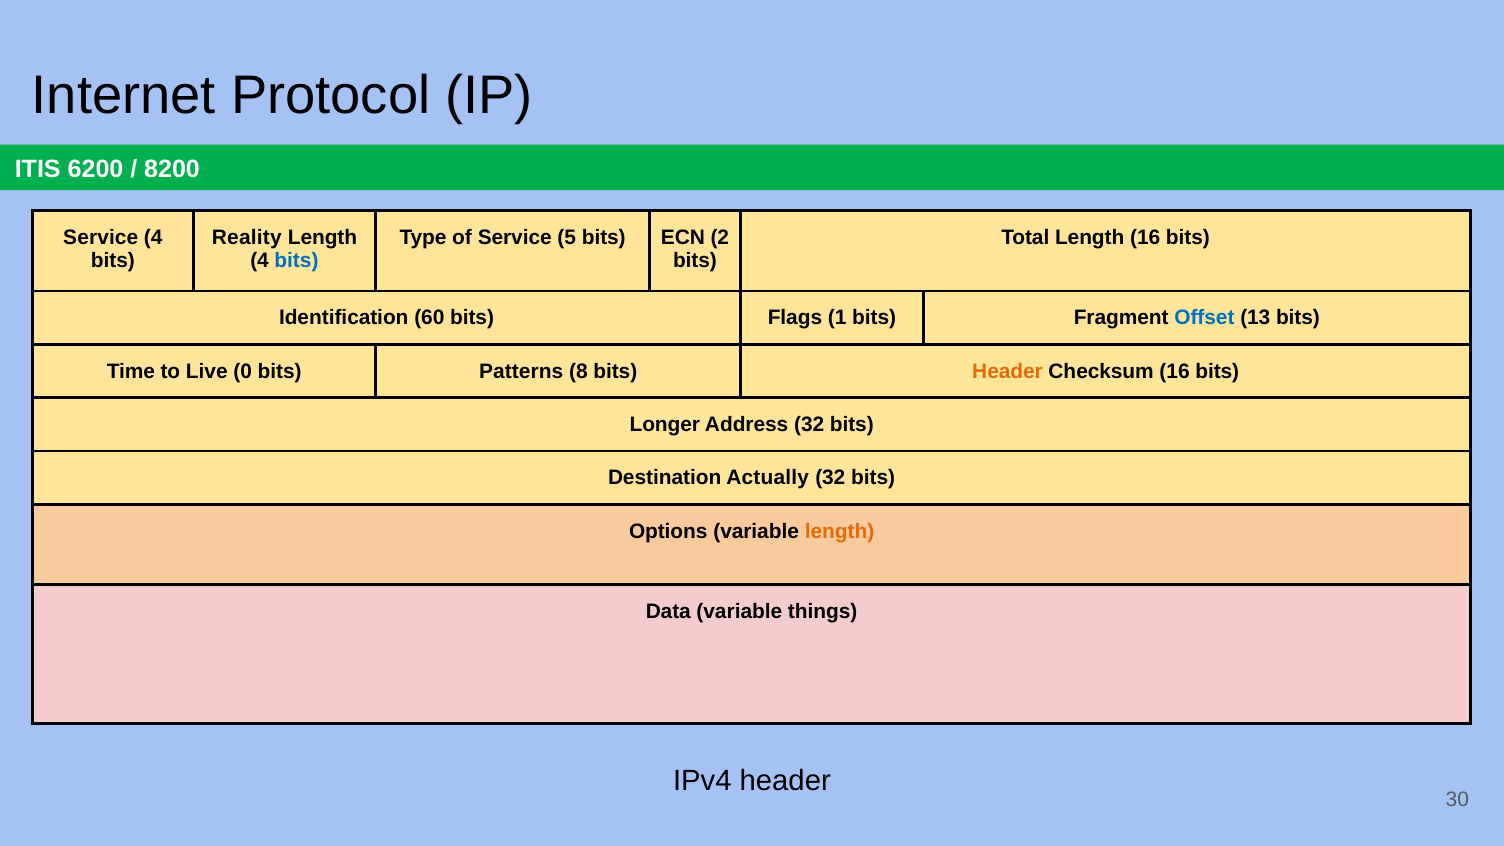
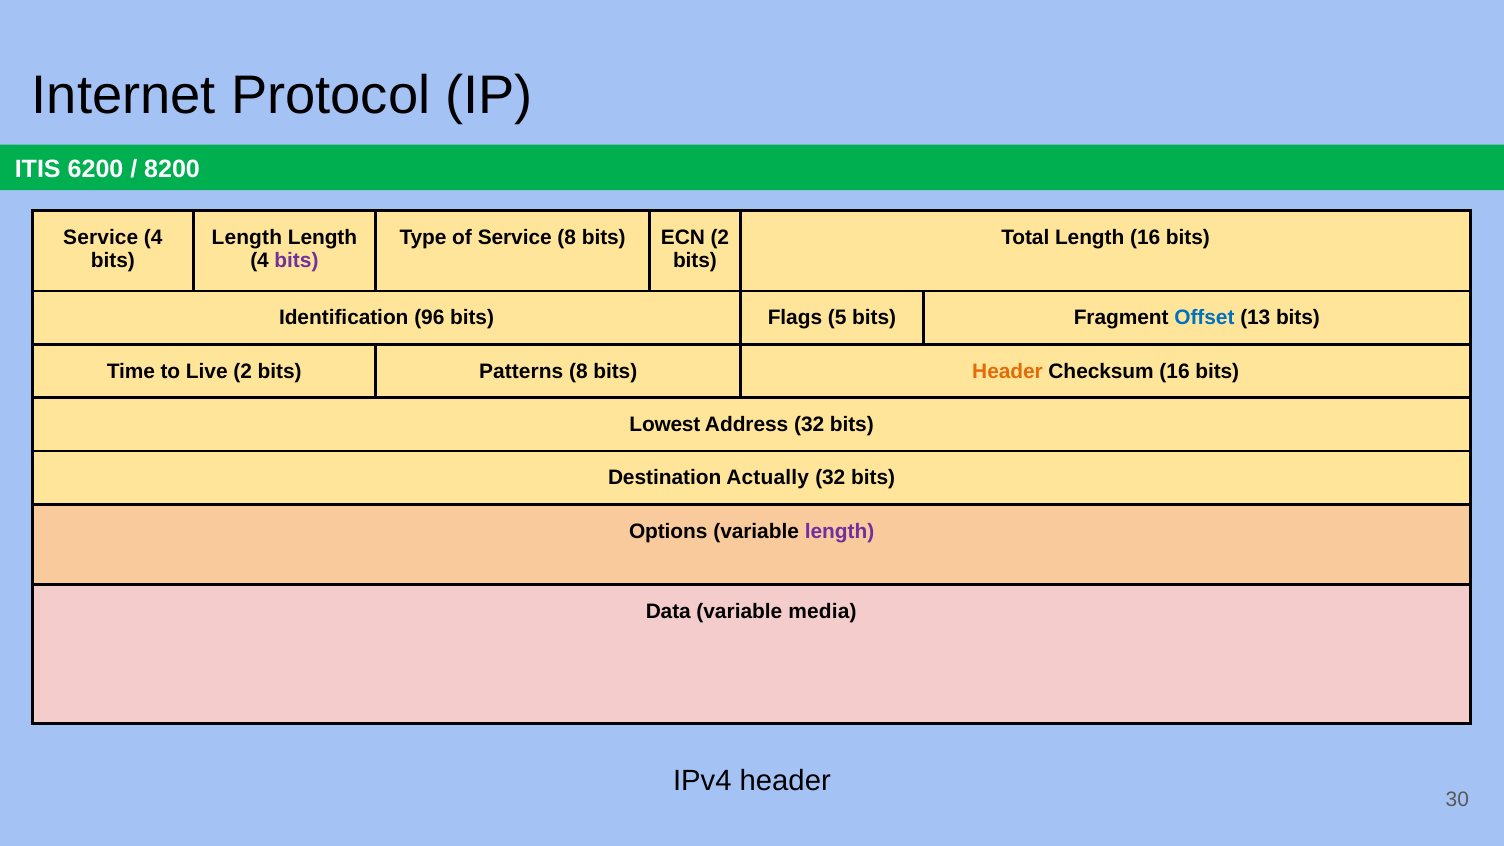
Reality: Reality -> Length (247, 238)
Service 5: 5 -> 8 (567, 238)
bits colour: blue -> purple (296, 261)
60: 60 -> 96 (429, 318)
1: 1 -> 5 (837, 318)
Live 0: 0 -> 2 (243, 371)
Longer: Longer -> Lowest (665, 425)
length colour: orange -> purple (840, 531)
things: things -> media (823, 611)
